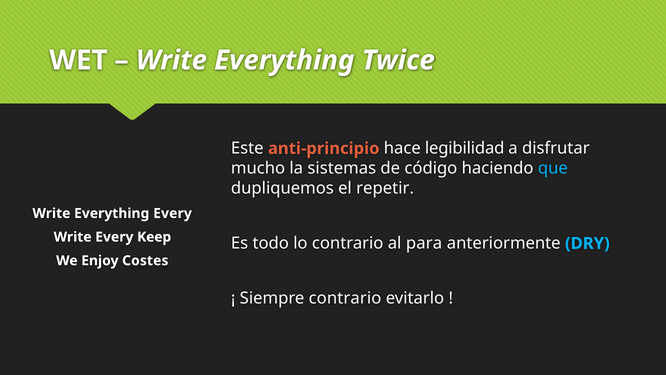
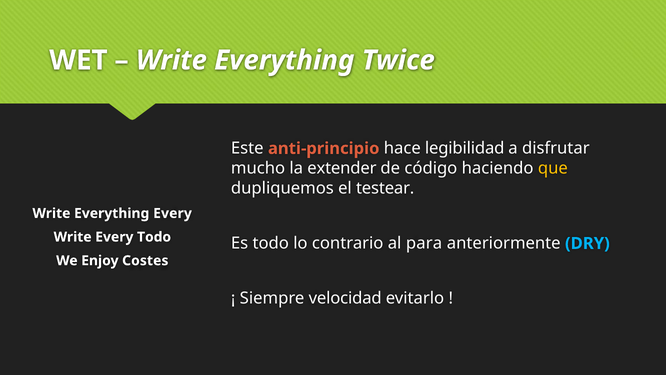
sistemas: sistemas -> extender (342, 168)
que colour: light blue -> yellow (553, 168)
repetir: repetir -> testear (385, 188)
Every Keep: Keep -> Todo (154, 237)
Siempre contrario: contrario -> velocidad (345, 298)
